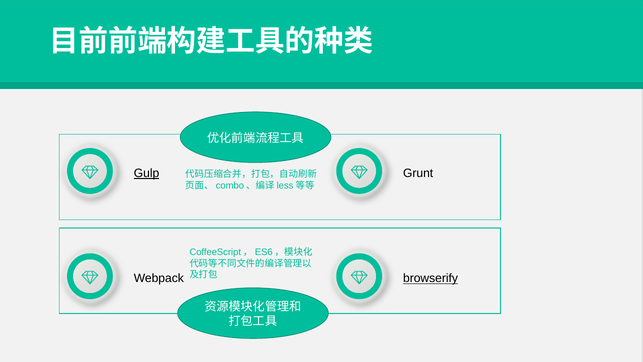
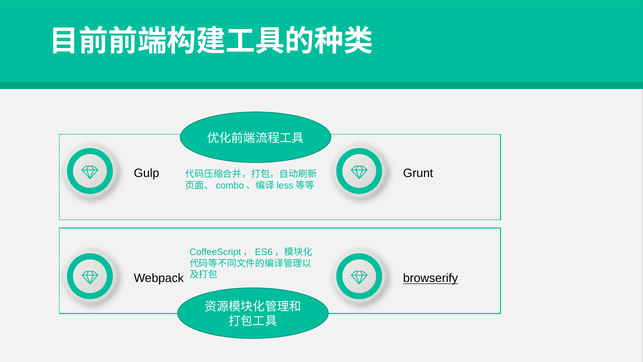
Gulp underline: present -> none (147, 173)
